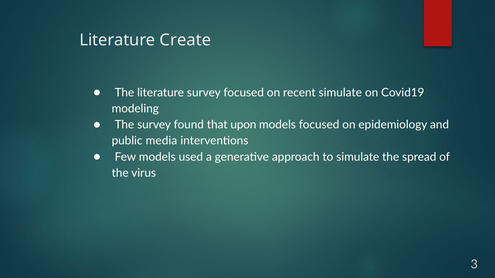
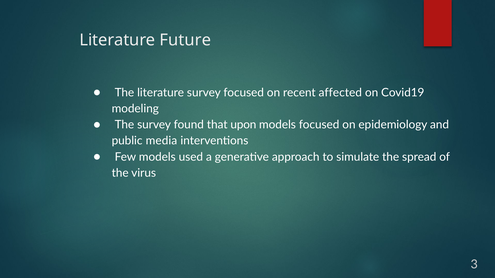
Create: Create -> Future (185, 40)
recent simulate: simulate -> affected (340, 93)
